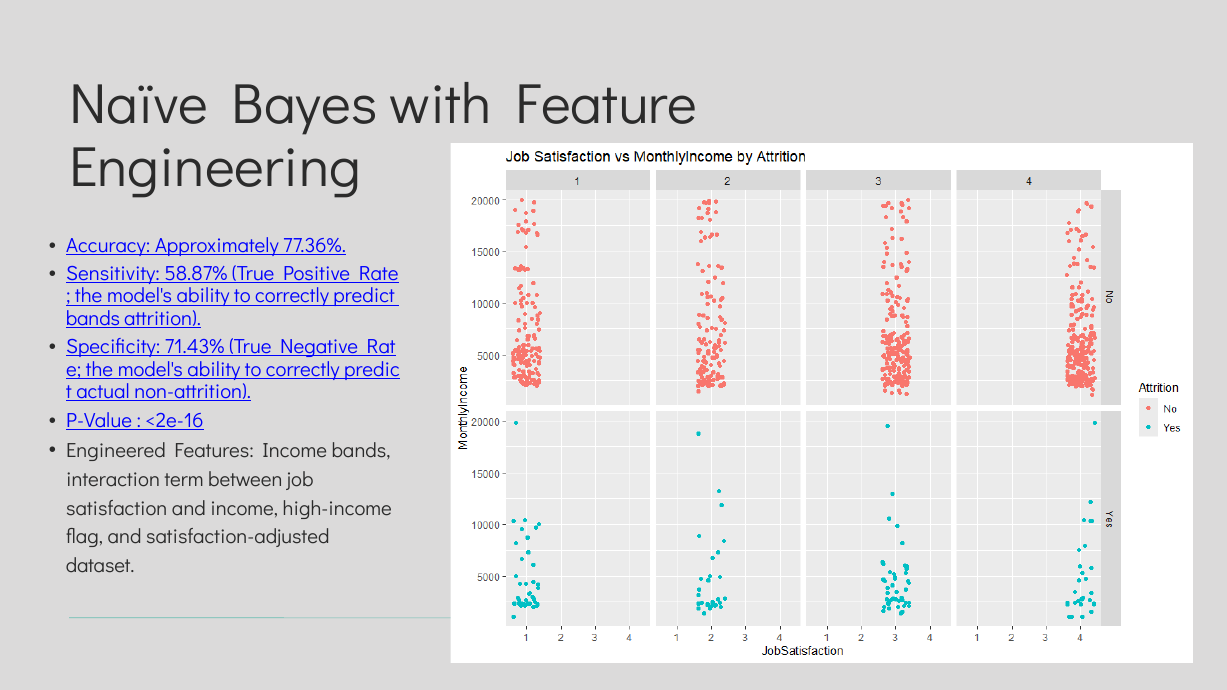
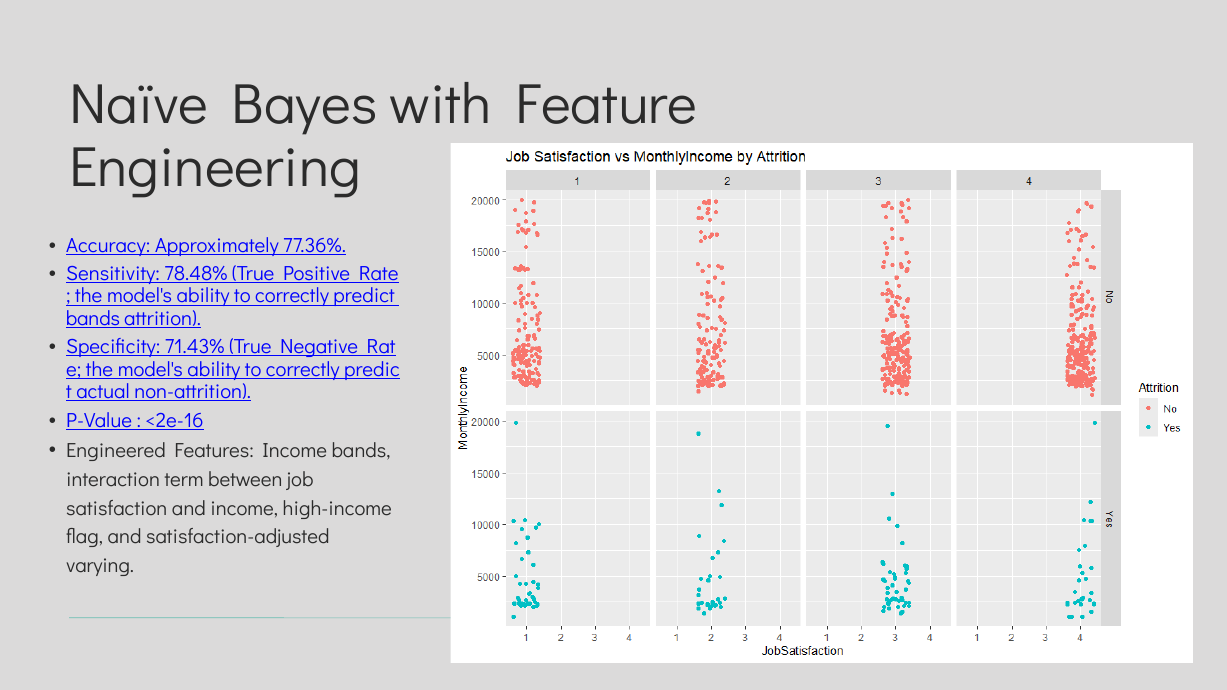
58.87%: 58.87% -> 78.48% (196, 274)
dataset: dataset -> varying (100, 566)
